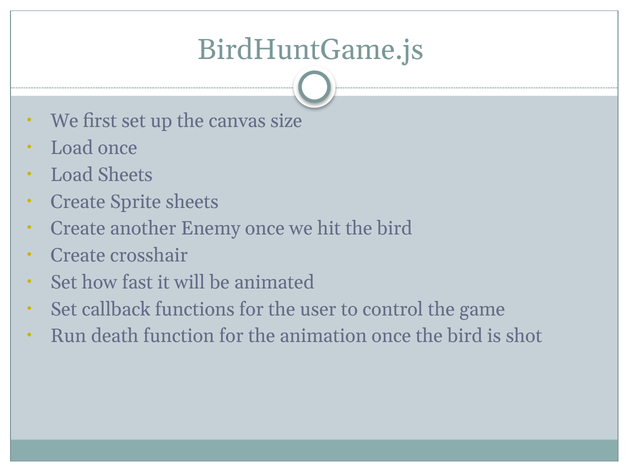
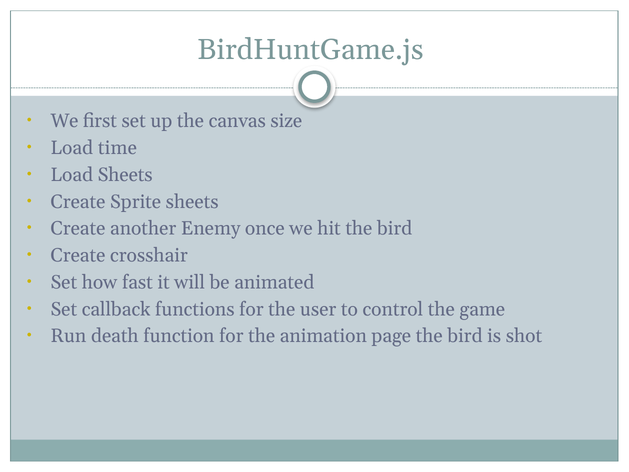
Load once: once -> time (117, 148)
animation once: once -> page (391, 336)
